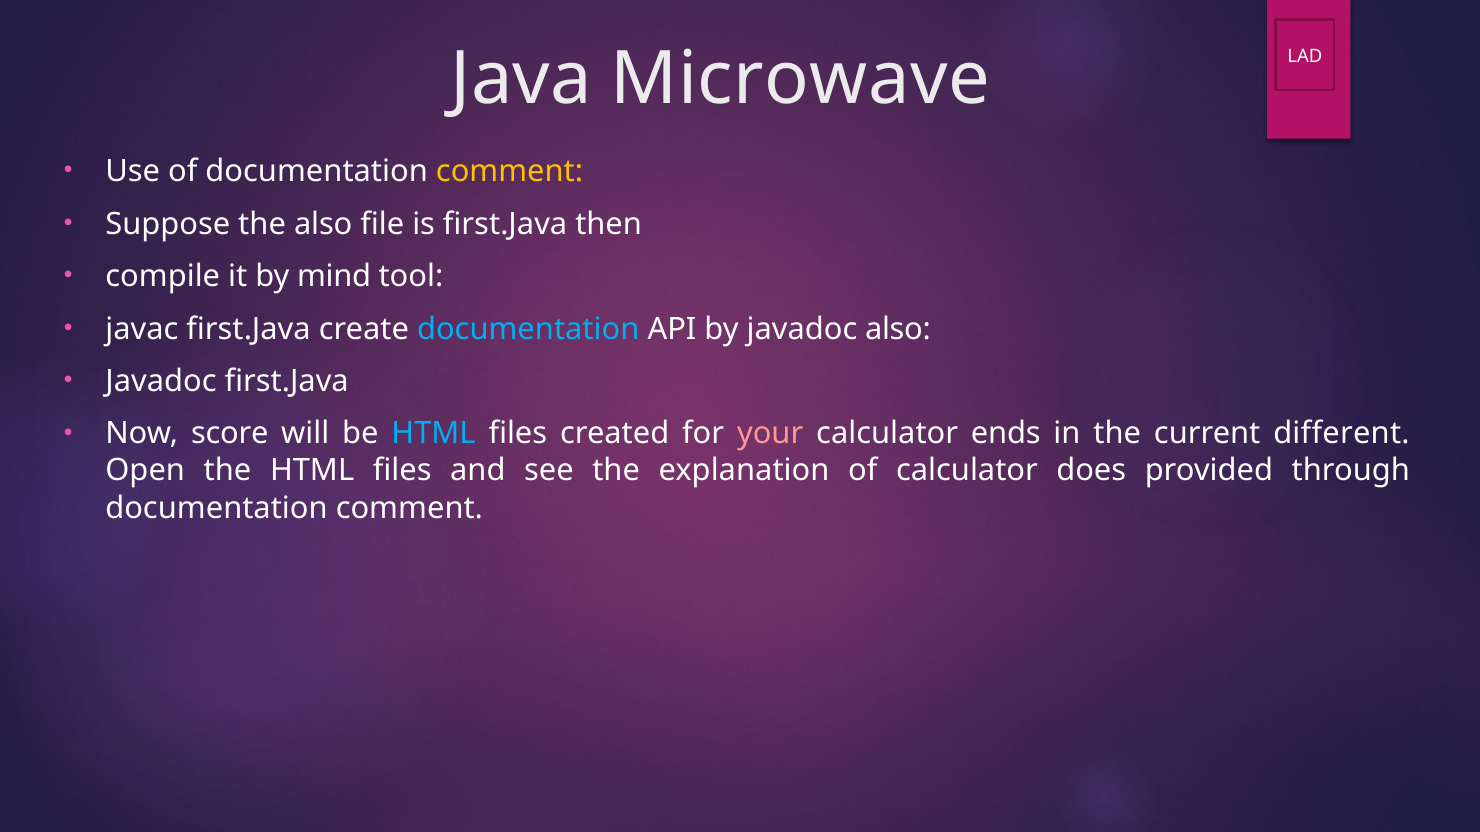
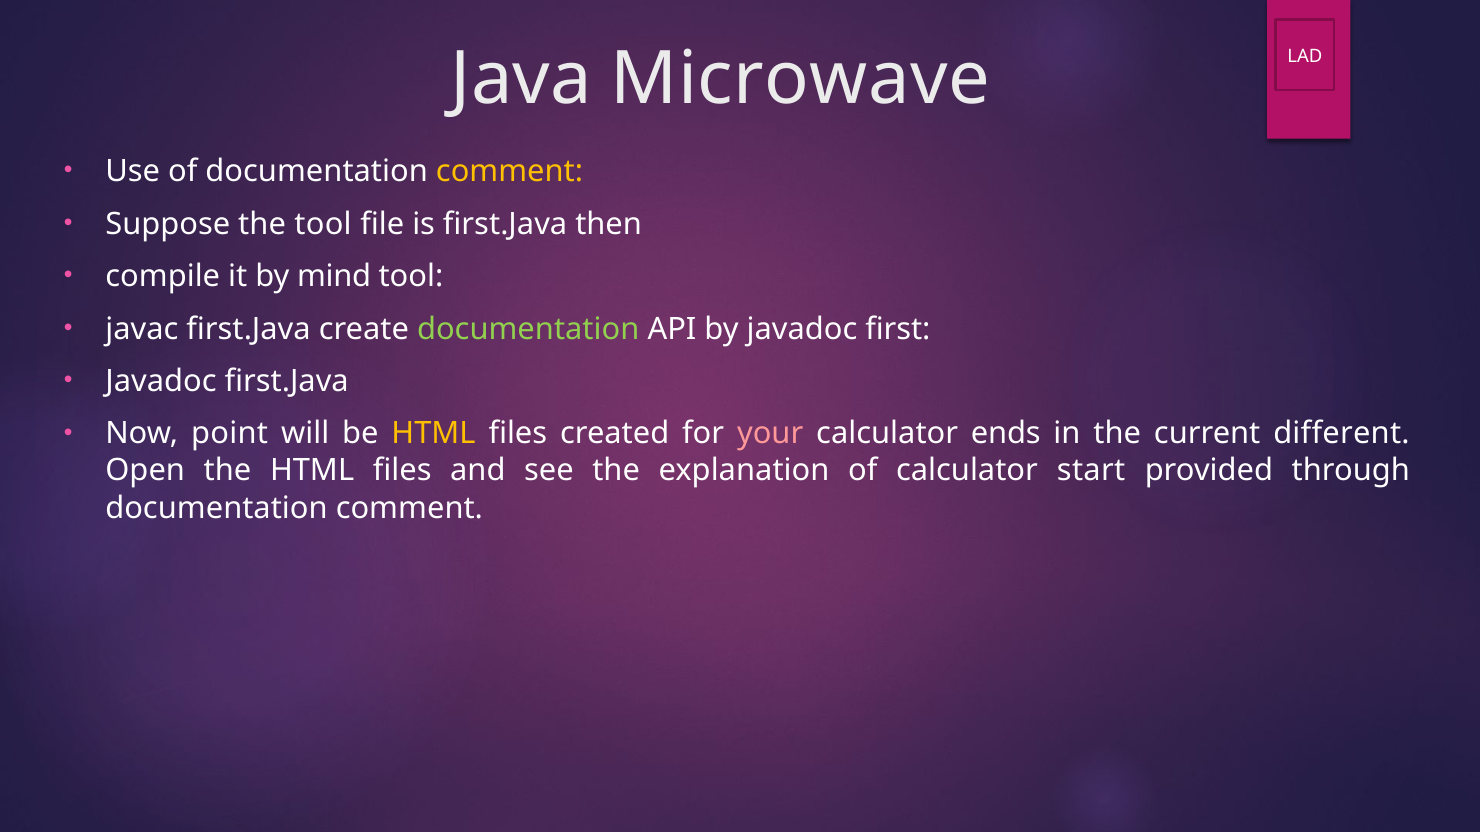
the also: also -> tool (323, 224)
documentation colour: light blue -> light green (528, 329)
javadoc also: also -> first (898, 329)
score: score -> point (230, 434)
HTML colour: light blue -> yellow (434, 434)
does: does -> start (1091, 471)
